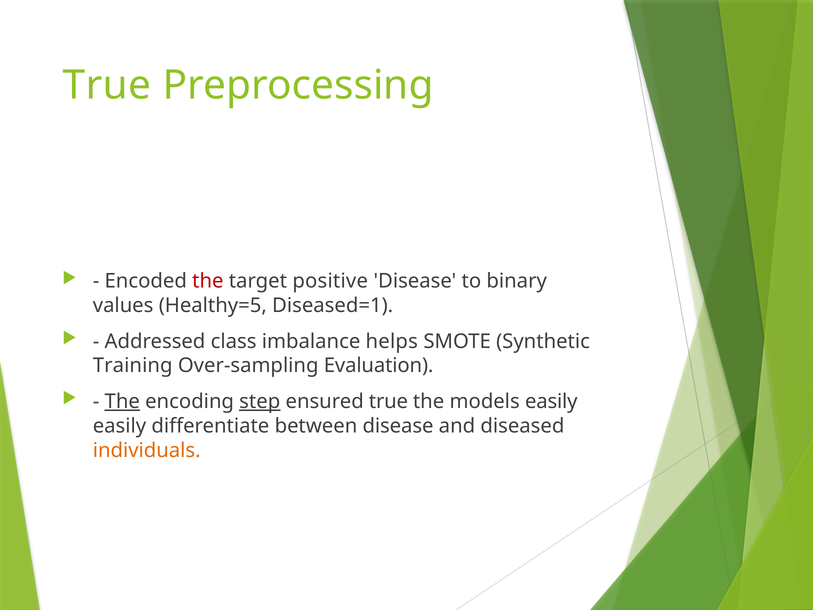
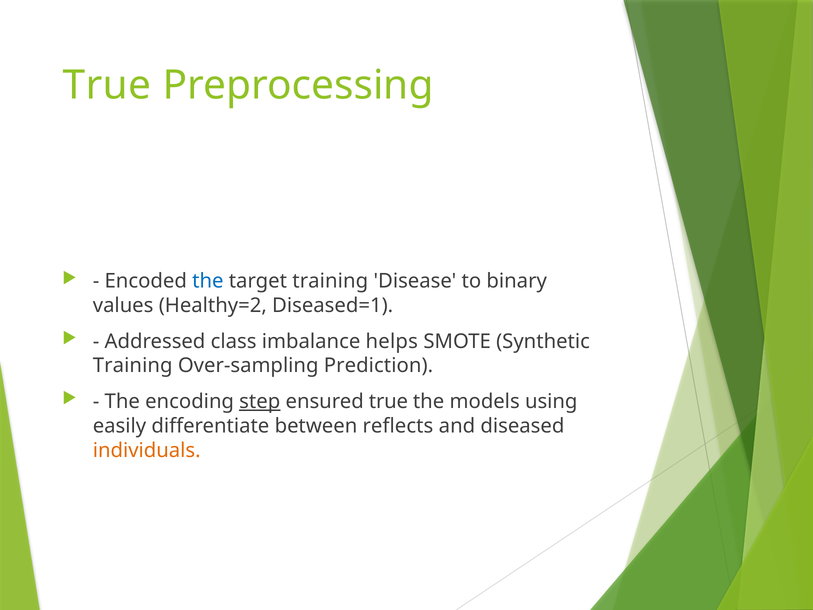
the colour: red -> blue (208, 281)
target positive: positive -> training (330, 281)
Healthy=5: Healthy=5 -> Healthy=2 (213, 306)
Evaluation: Evaluation -> Prediction (378, 366)
The underline: present -> none (122, 401)
models easily: easily -> using (551, 401)
between disease: disease -> reflects (398, 426)
